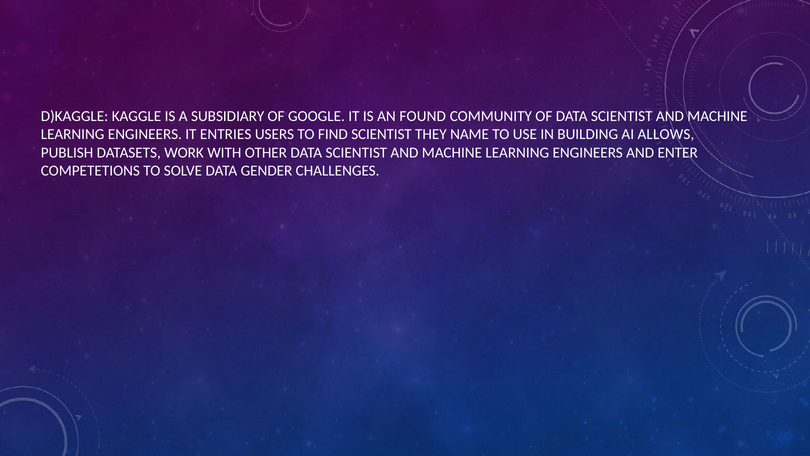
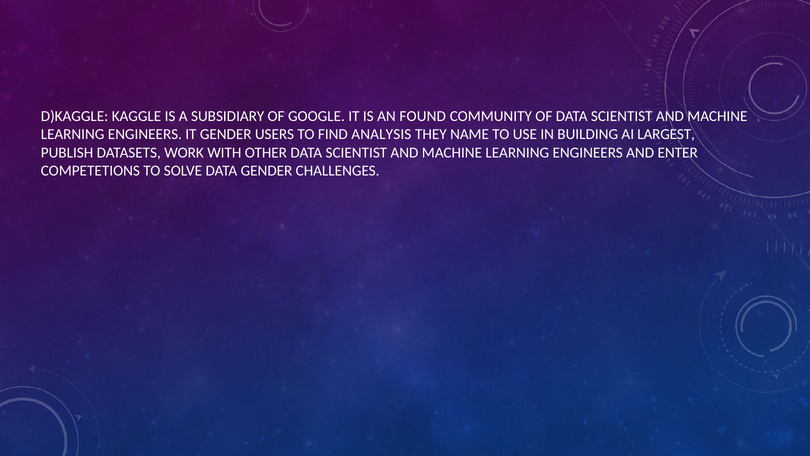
IT ENTRIES: ENTRIES -> GENDER (226, 134)
FIND SCIENTIST: SCIENTIST -> ANALYSIS (381, 134)
ALLOWS: ALLOWS -> LARGEST (666, 134)
